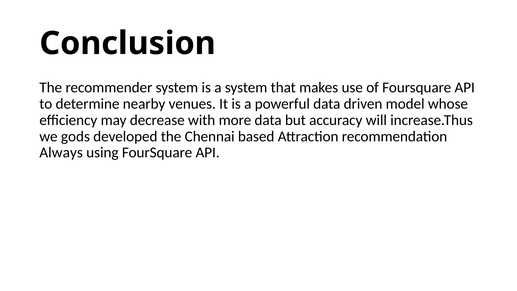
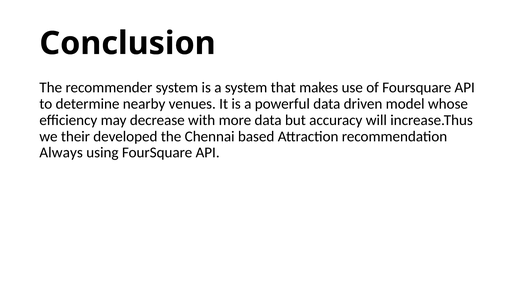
gods: gods -> their (75, 136)
